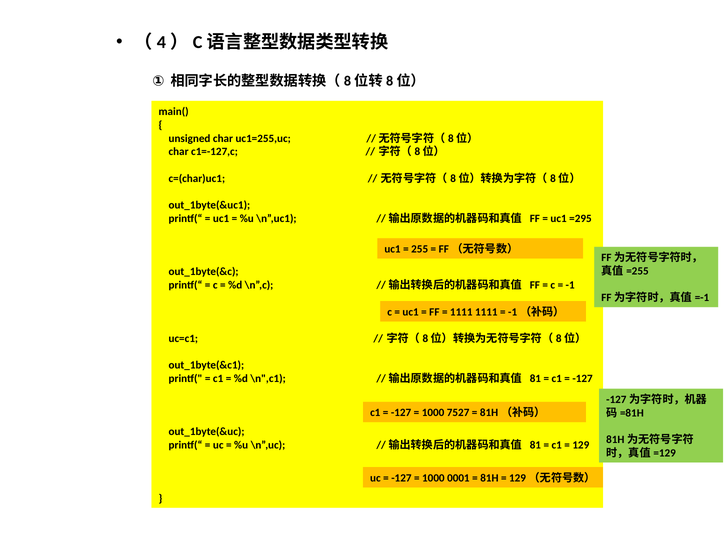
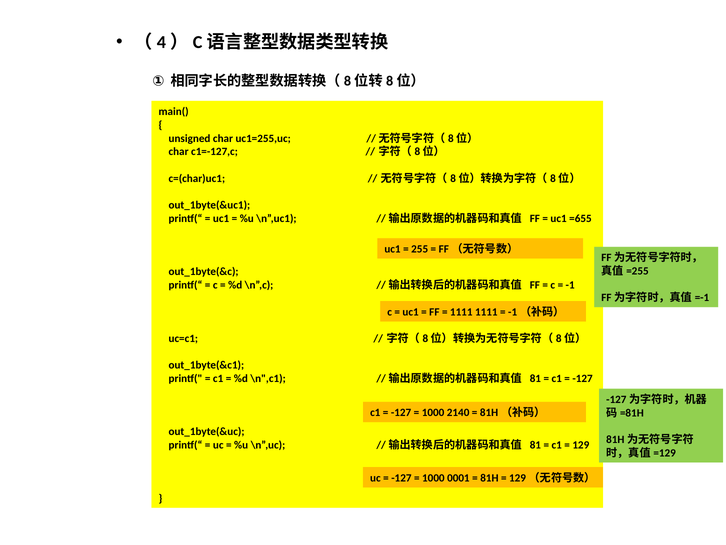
=295: =295 -> =655 (580, 218)
7527: 7527 -> 2140 (458, 412)
